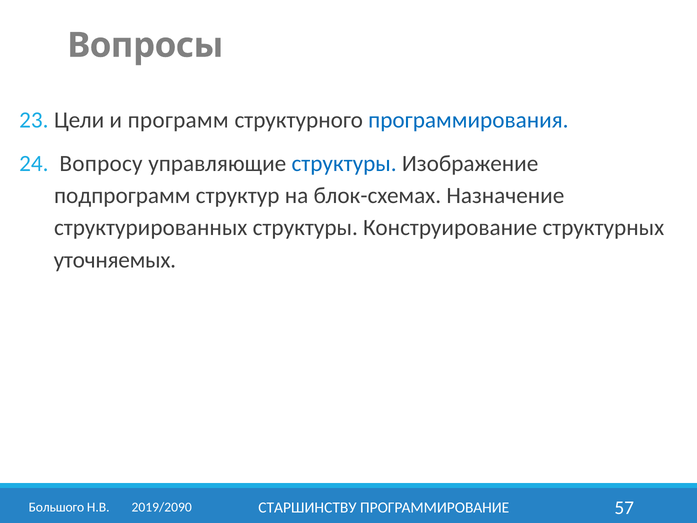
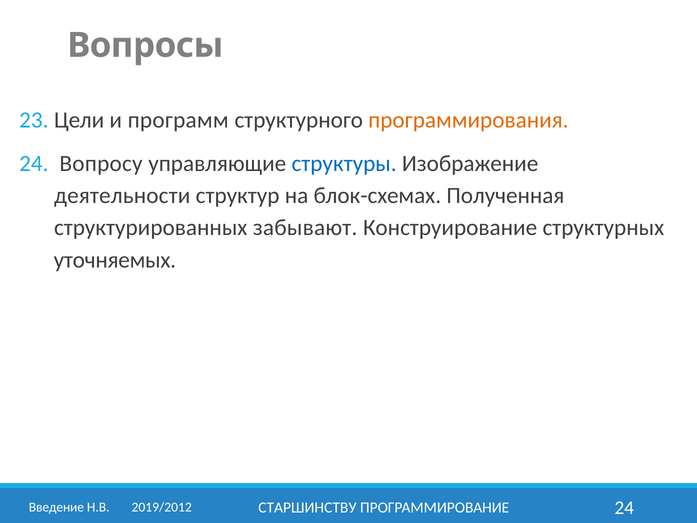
программирования colour: blue -> orange (468, 120)
подпрограмм: подпрограмм -> деятельности (122, 196)
Назначение: Назначение -> Полученная (505, 196)
структурированных структуры: структуры -> забывают (305, 228)
ПРОГРАММИРОВАНИЕ 57: 57 -> 24 (624, 507)
Большого: Большого -> Введение (56, 507)
2019/2090: 2019/2090 -> 2019/2012 (162, 507)
